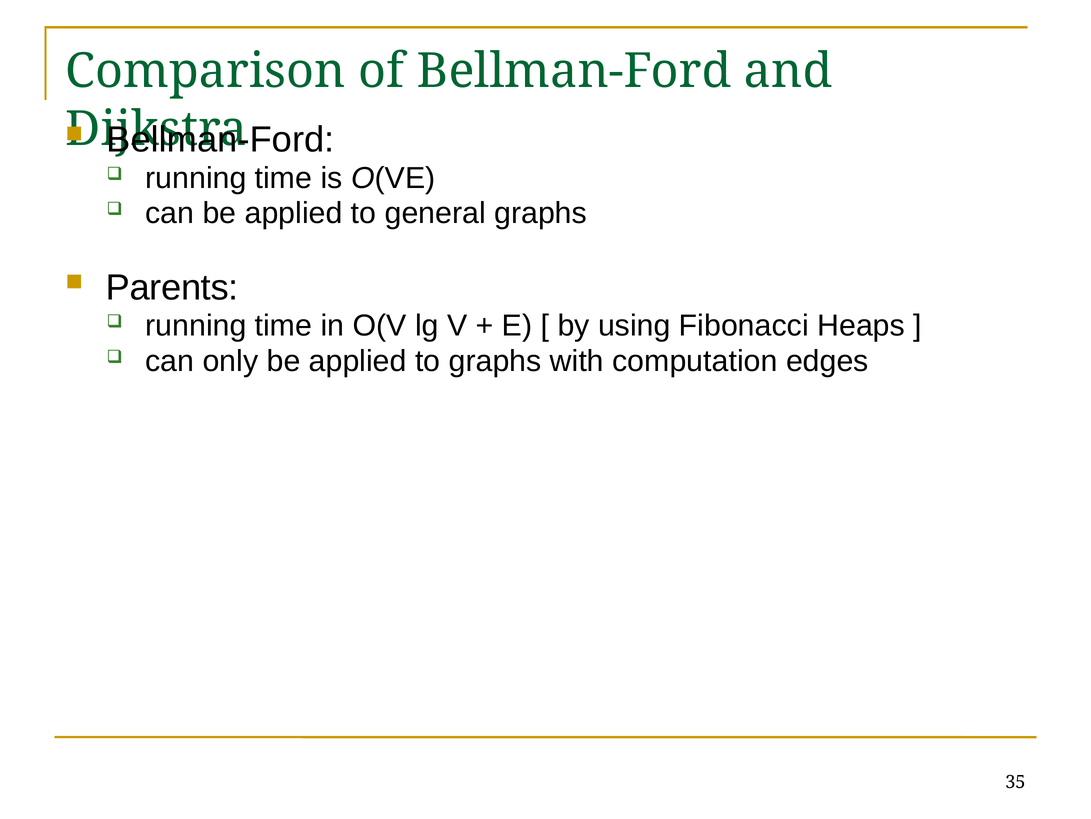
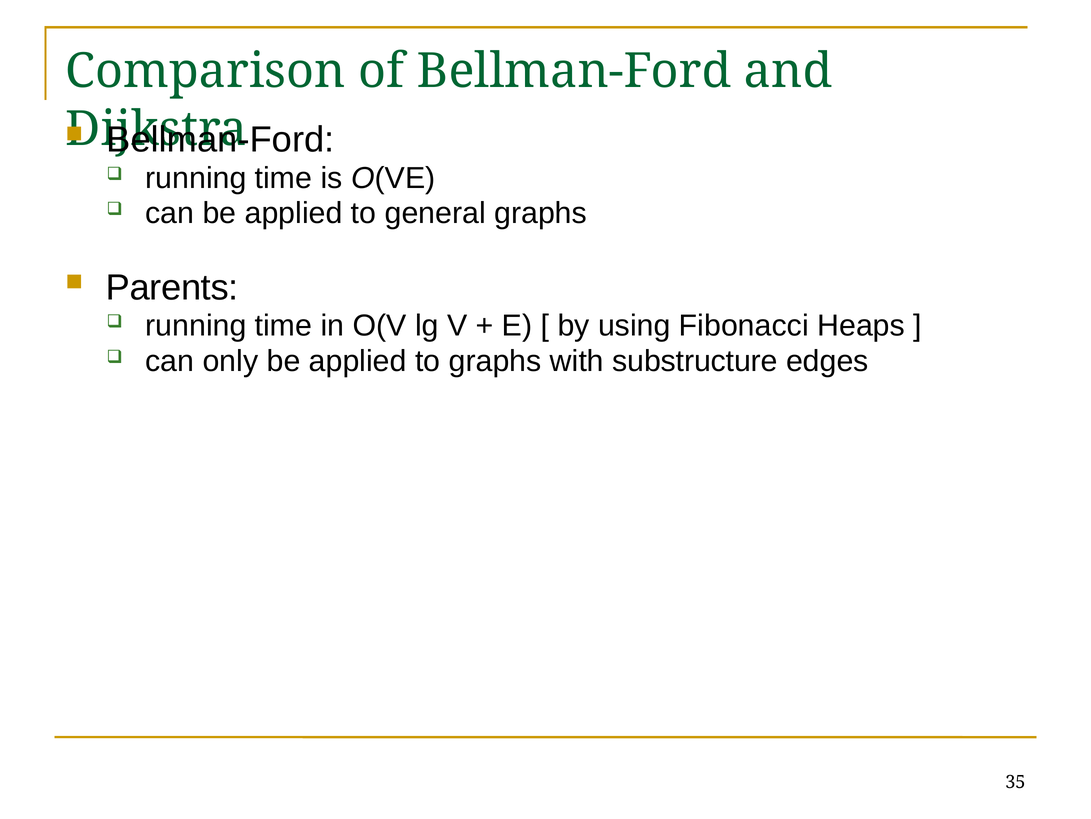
computation: computation -> substructure (695, 361)
